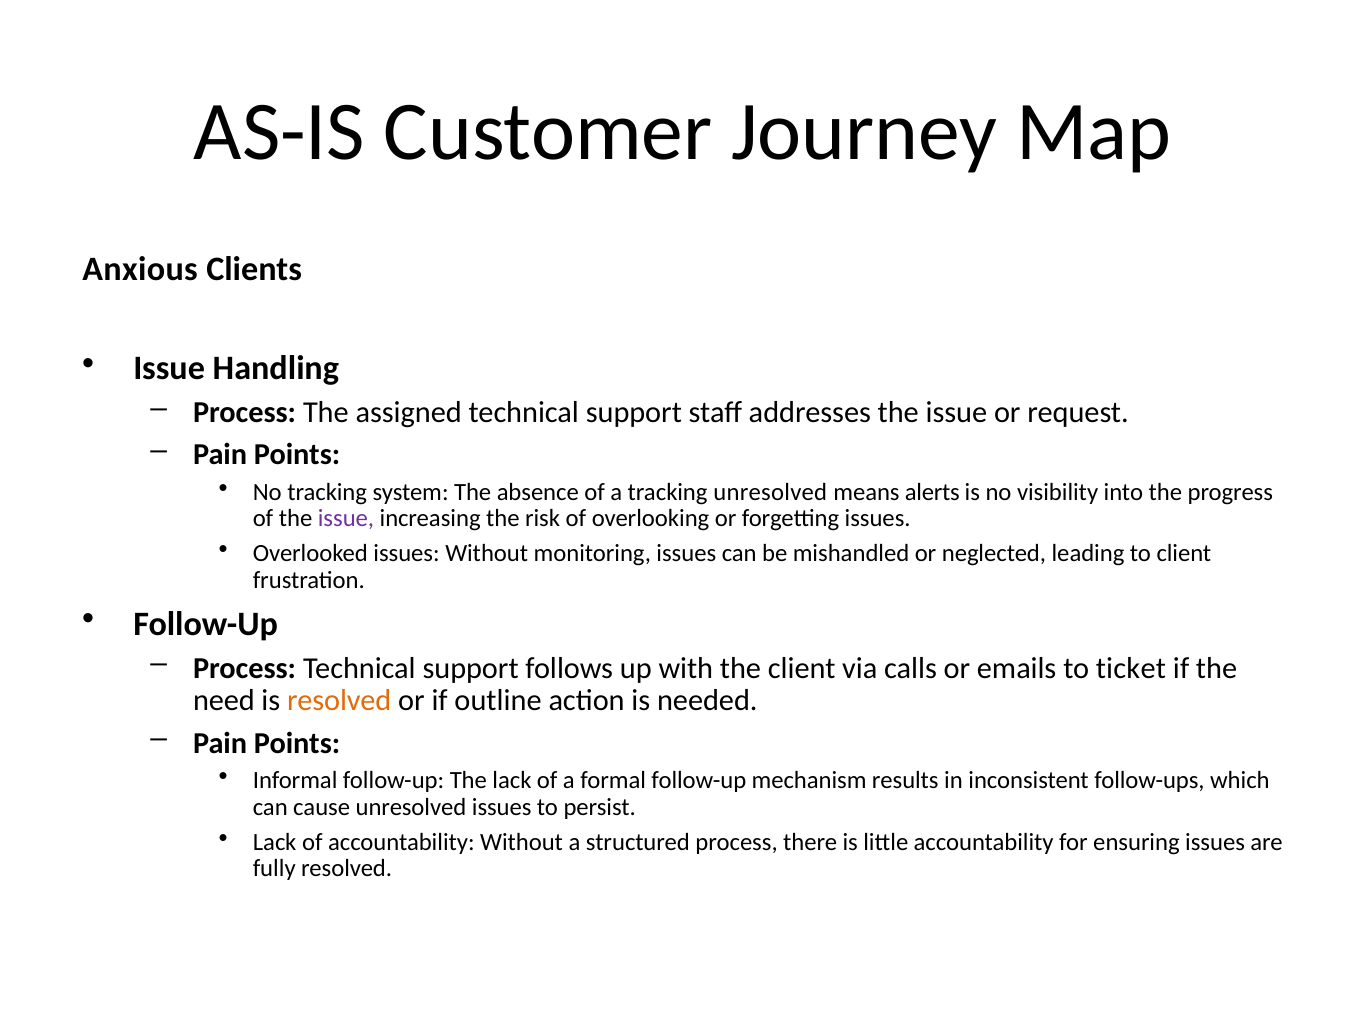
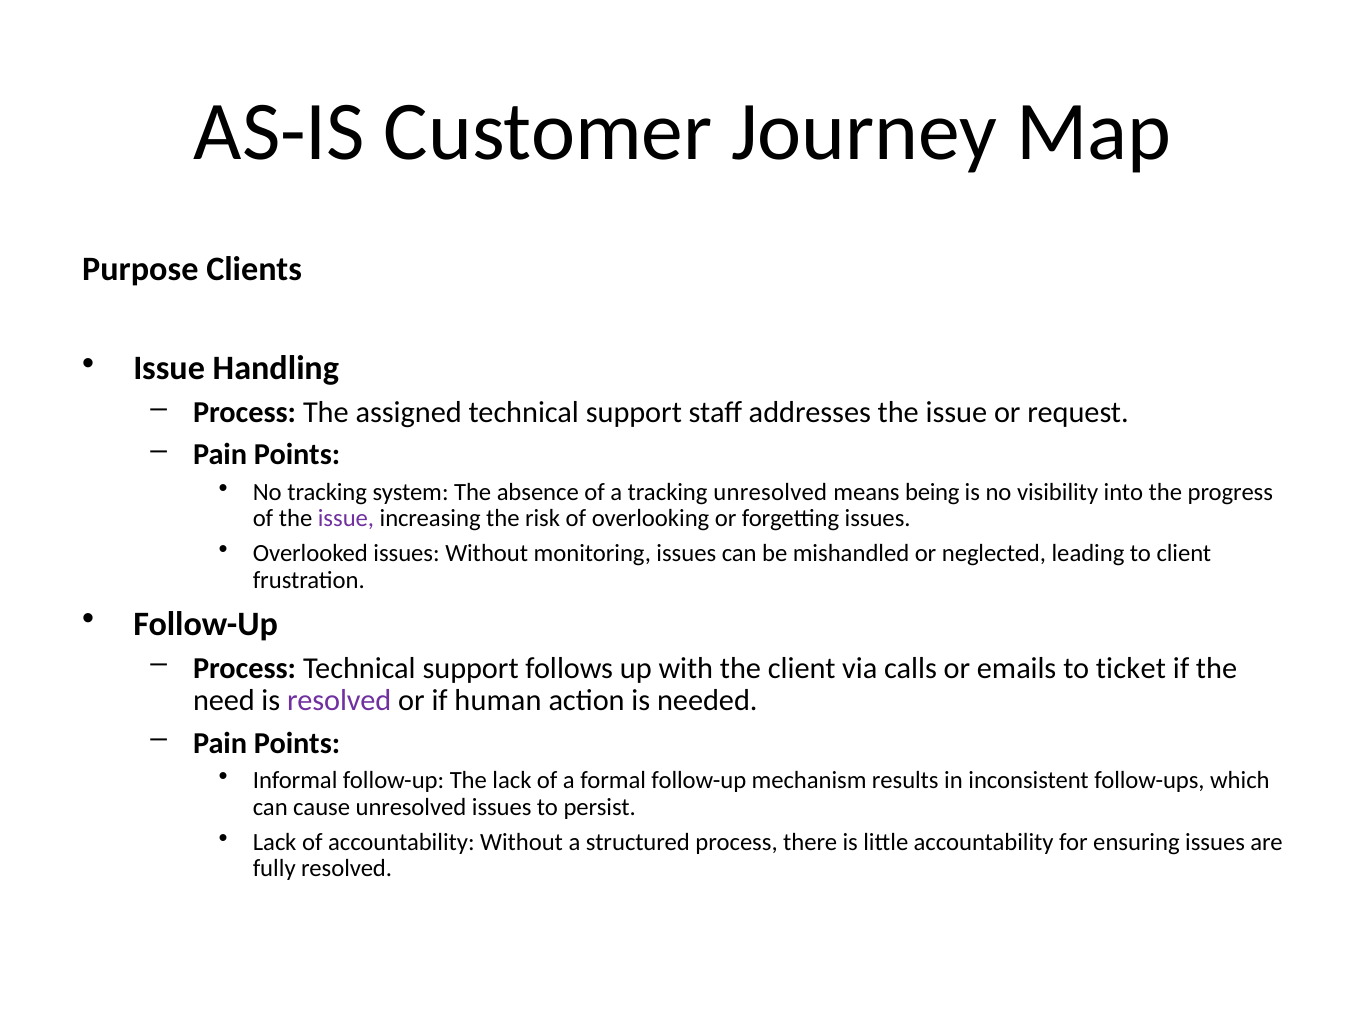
Anxious: Anxious -> Purpose (140, 269)
alerts: alerts -> being (932, 492)
resolved colour: orange -> purple (339, 701)
outline: outline -> human (498, 701)
